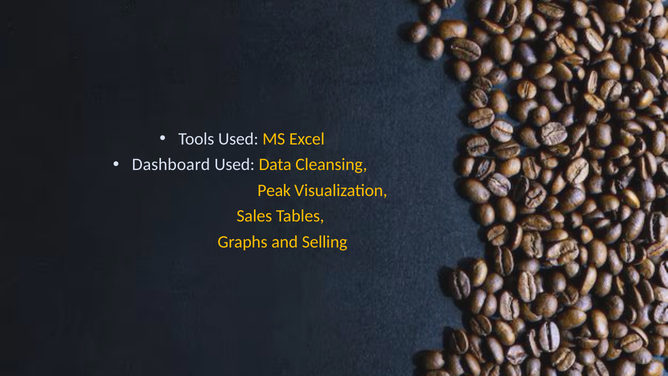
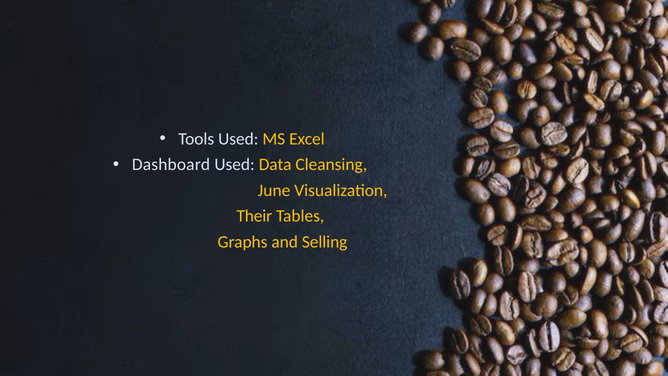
Peak: Peak -> June (274, 190)
Sales: Sales -> Their (254, 216)
